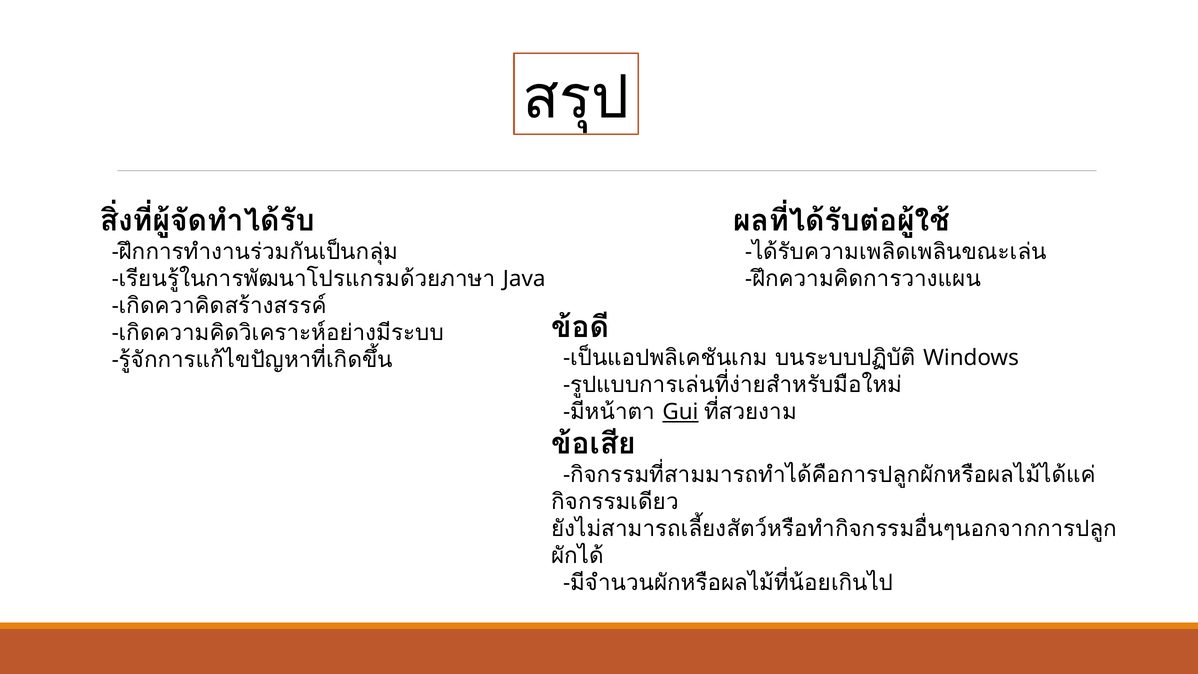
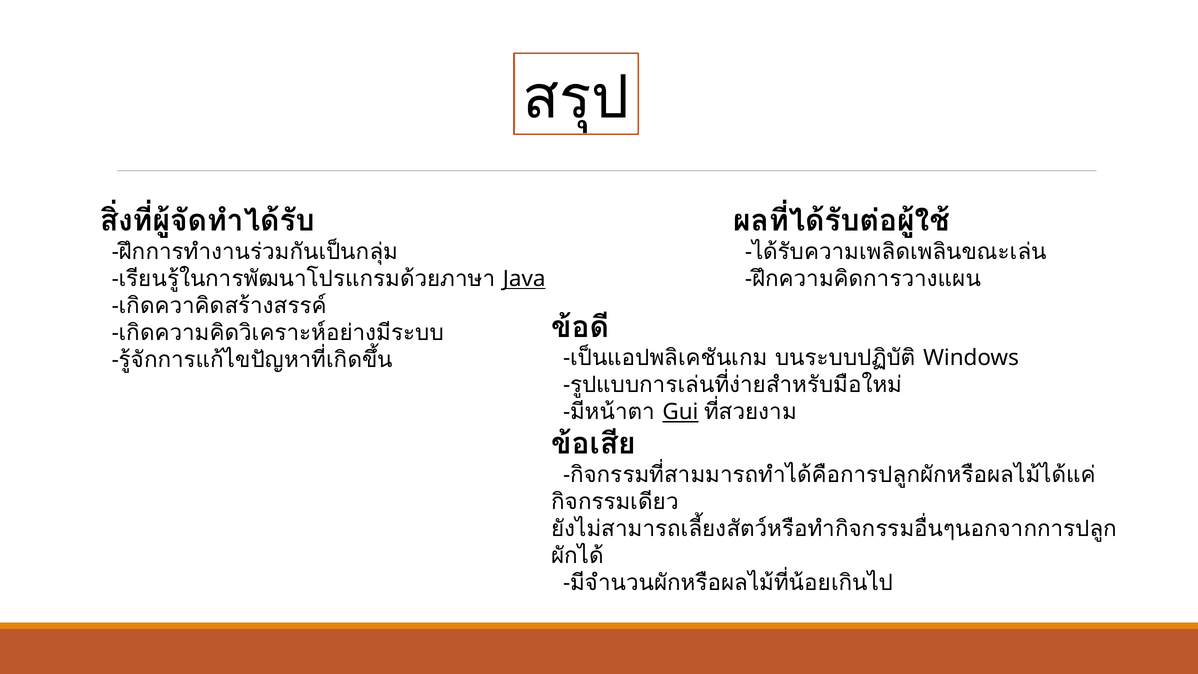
Java underline: none -> present (524, 279)
